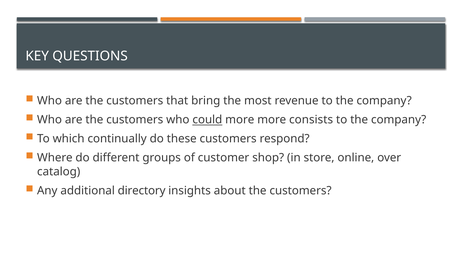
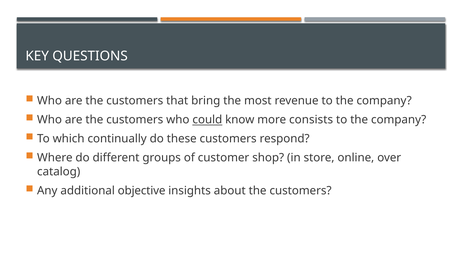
could more: more -> know (240, 120)
directory: directory -> objective (142, 191)
